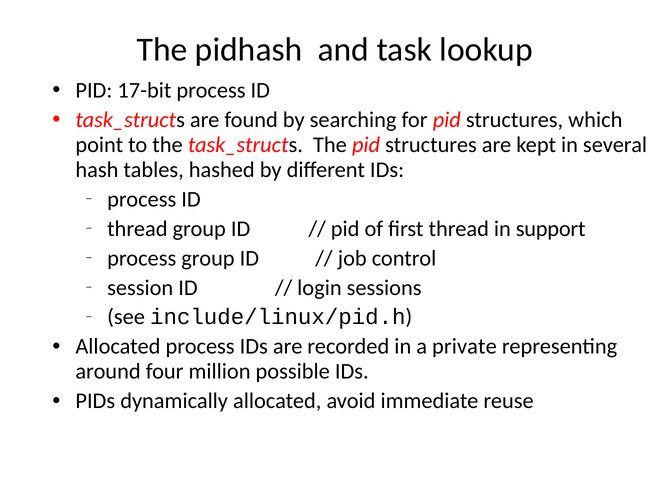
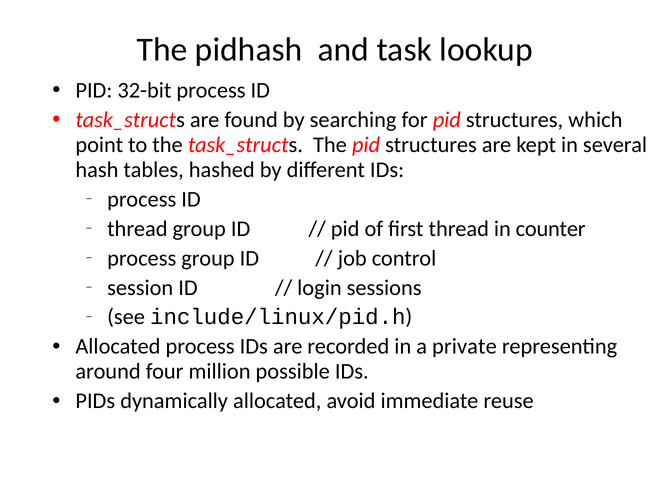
17-bit: 17-bit -> 32-bit (144, 90)
support: support -> counter (551, 229)
